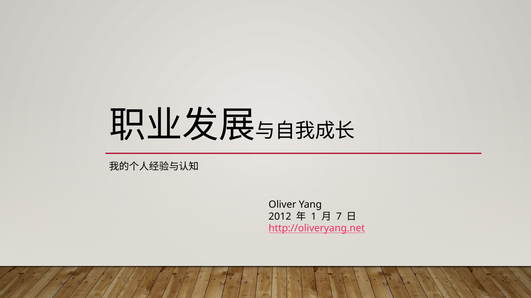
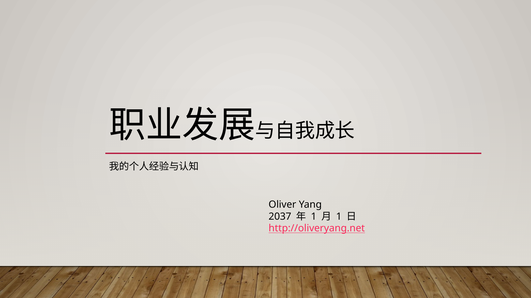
2012: 2012 -> 2037 (280, 217)
7: 7 -> 1 (339, 217)
